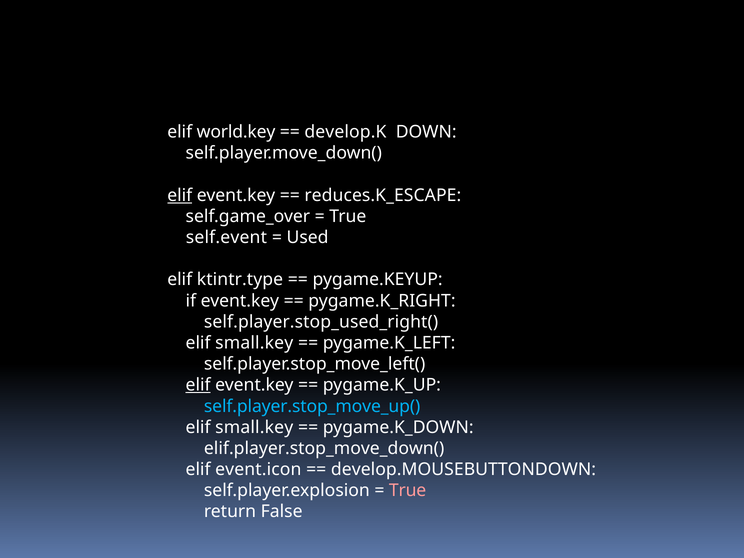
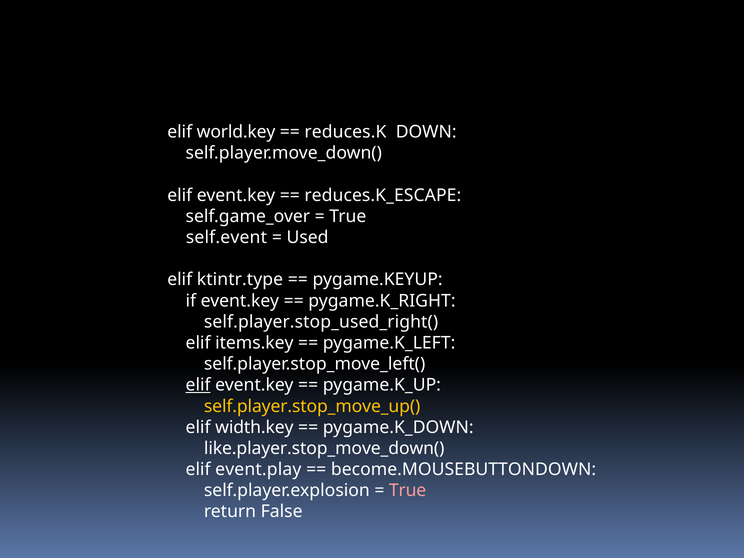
develop.K: develop.K -> reduces.K (345, 132)
elif underline: present -> none (180, 195)
small.key: small.key -> items.key (254, 343)
self.player.stop_move_up( colour: light blue -> yellow (312, 406)
small.key: small.key -> width.key (254, 427)
elif.player.stop_move_down(: elif.player.stop_move_down( -> like.player.stop_move_down( (324, 448)
event.icon: event.icon -> event.play (258, 469)
develop.MOUSEBUTTONDOWN: develop.MOUSEBUTTONDOWN -> become.MOUSEBUTTONDOWN (464, 469)
